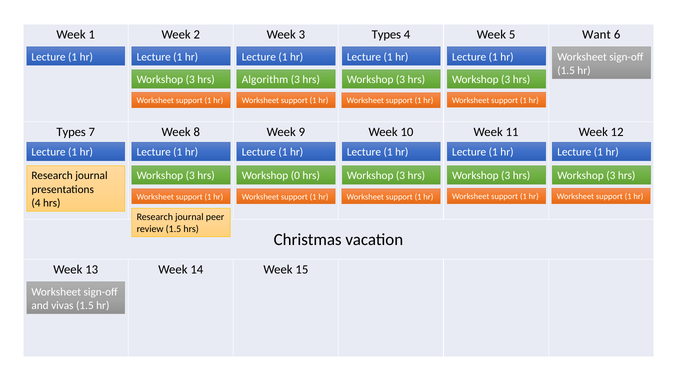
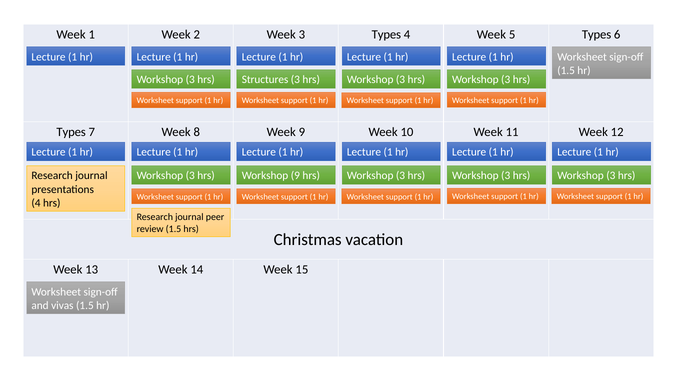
5 Want: Want -> Types (597, 35)
Algorithm: Algorithm -> Structures (265, 80)
Workshop 0: 0 -> 9 (295, 176)
